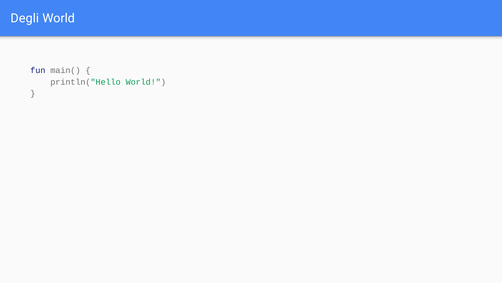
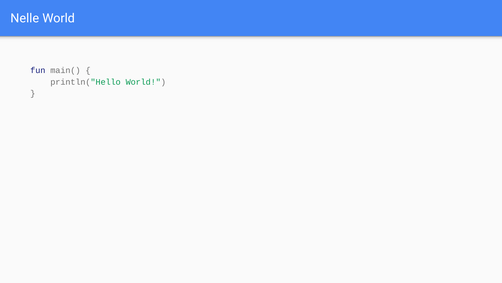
Degli: Degli -> Nelle (25, 18)
